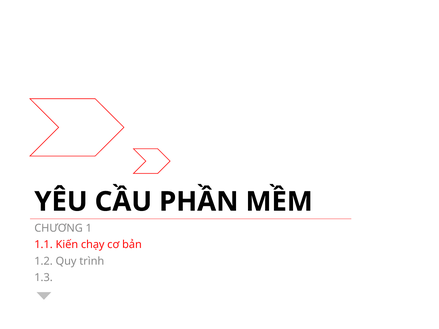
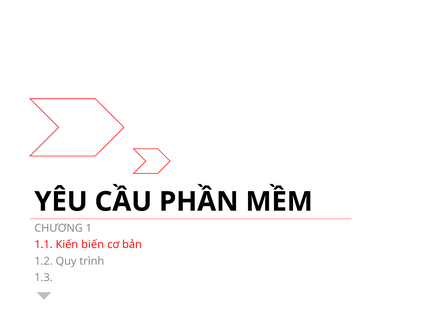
chạy: chạy -> biến (93, 245)
